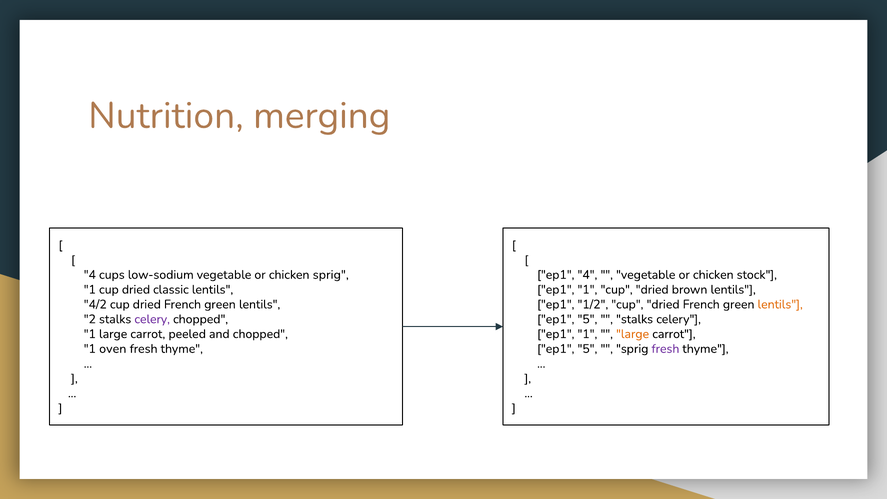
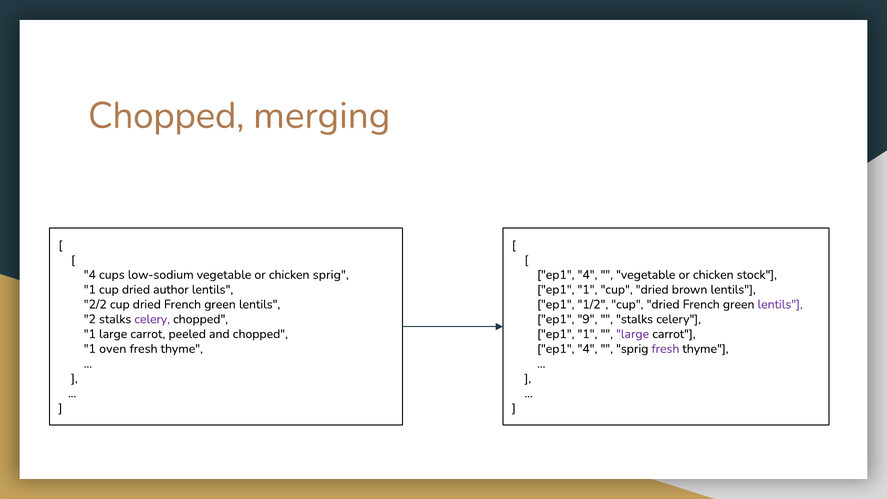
Nutrition: Nutrition -> Chopped (166, 116)
classic: classic -> author (171, 290)
4/2: 4/2 -> 2/2 (95, 304)
lentils colour: orange -> purple (780, 304)
5: 5 -> 9 (587, 319)
large colour: orange -> purple (633, 334)
5: 5 -> 4 (587, 349)
